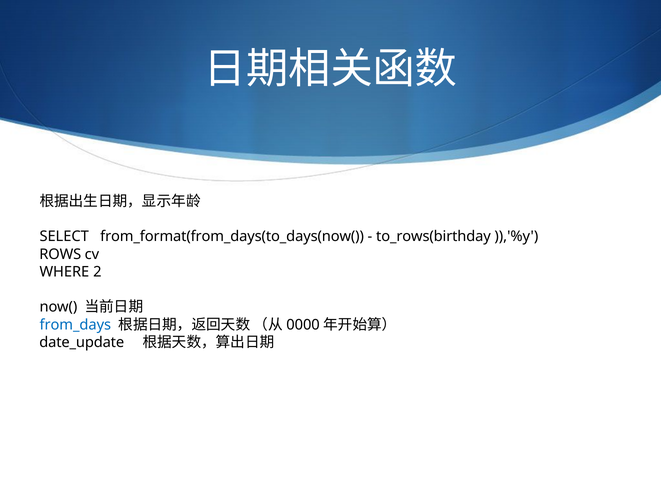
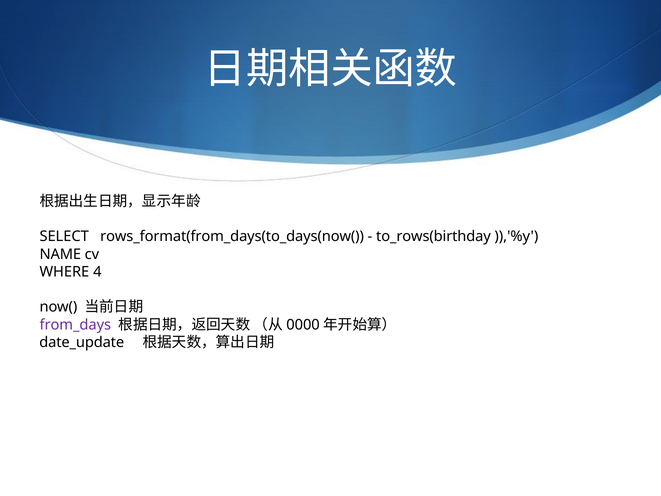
from_format(from_days(to_days(now(: from_format(from_days(to_days(now( -> rows_format(from_days(to_days(now( (232, 237)
ROWS: ROWS -> NAME (60, 254)
2: 2 -> 4 (97, 272)
from_days colour: blue -> purple (75, 325)
